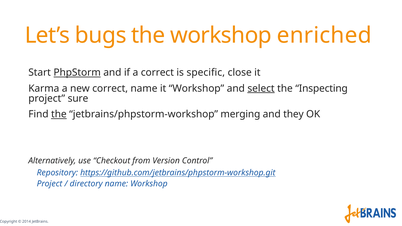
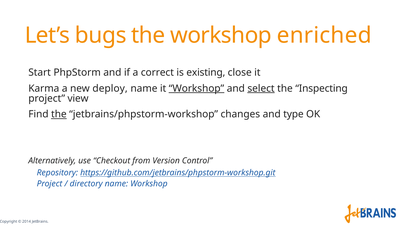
PhpStorm underline: present -> none (77, 73)
specific: specific -> existing (206, 73)
new correct: correct -> deploy (110, 88)
Workshop underline: none -> present (197, 88)
sure: sure -> view (78, 99)
merging: merging -> changes (240, 114)
they: they -> type (293, 114)
